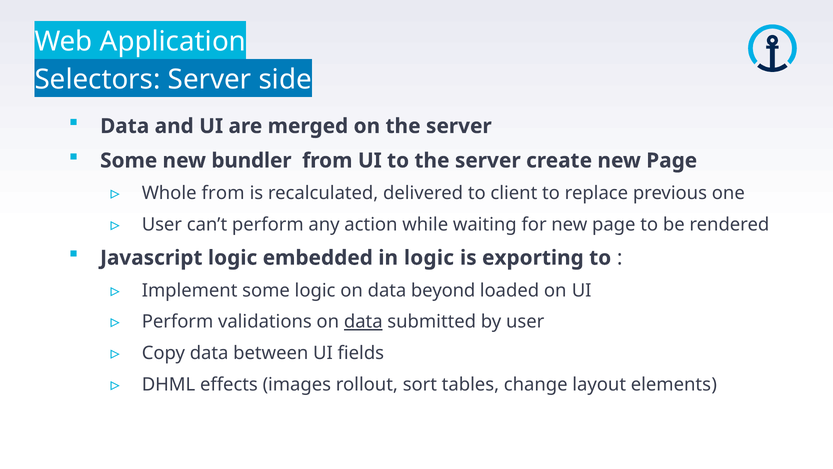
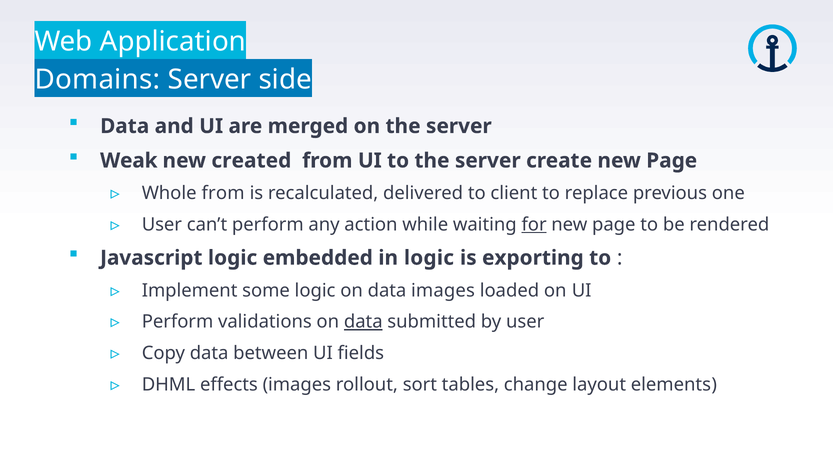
Selectors: Selectors -> Domains (98, 80)
Some: Some -> Weak (129, 160)
bundler: bundler -> created (251, 160)
for underline: none -> present (534, 224)
data beyond: beyond -> images (443, 290)
